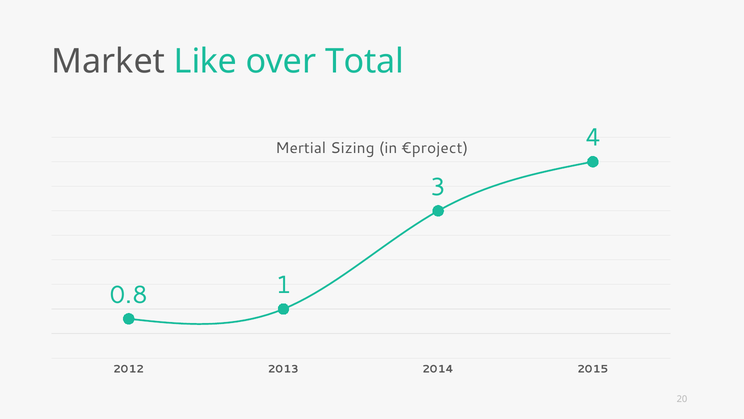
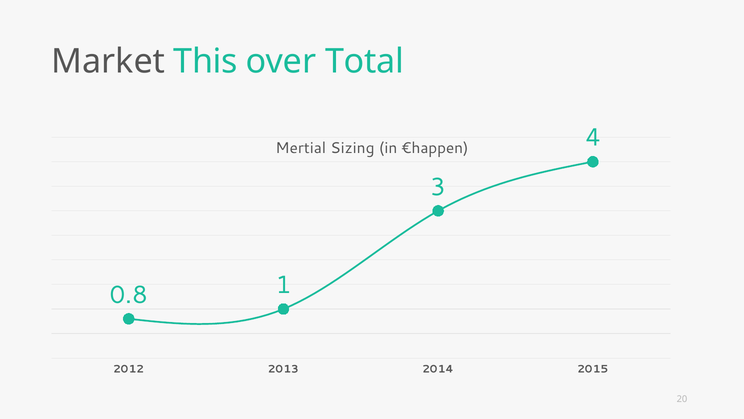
Like: Like -> This (206, 61)
€project: €project -> €happen (435, 148)
